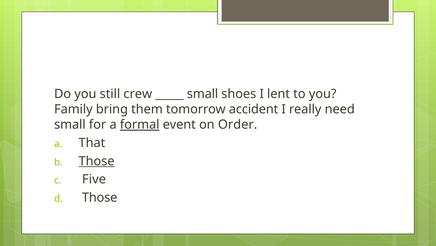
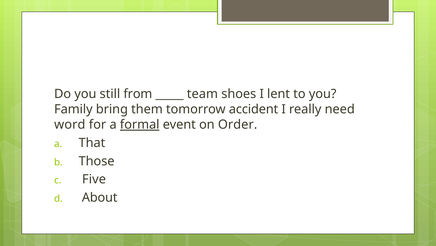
crew: crew -> from (138, 94)
small: small -> team (202, 94)
small: small -> word (70, 124)
Those underline: present -> none (97, 161)
Those: Those -> About (100, 197)
